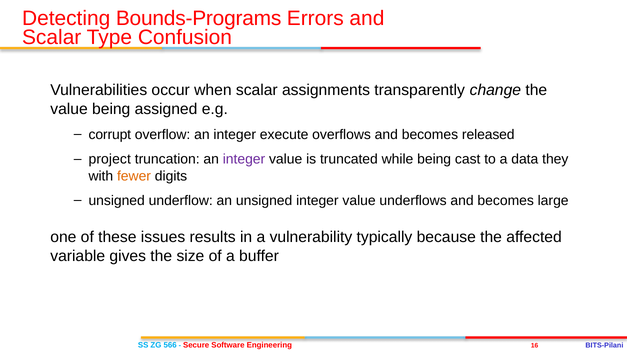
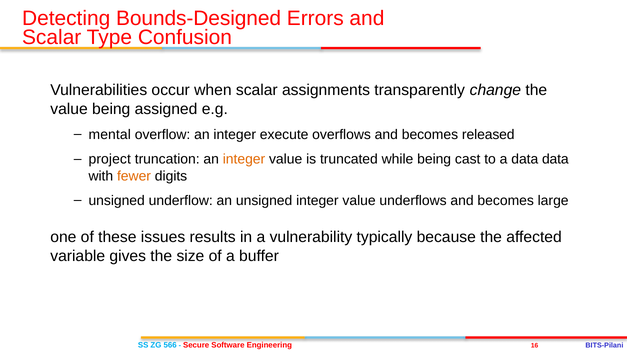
Bounds-Programs: Bounds-Programs -> Bounds-Designed (199, 18)
corrupt: corrupt -> mental (110, 135)
integer colour: purple -> orange (244, 160)
data they: they -> data (555, 160)
